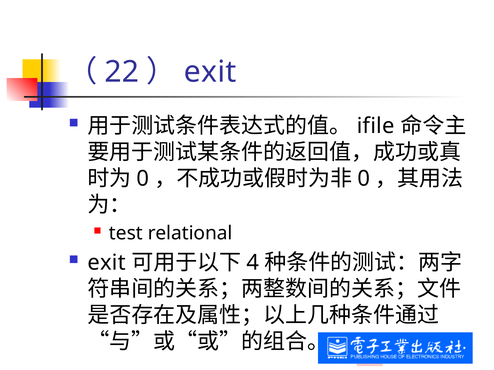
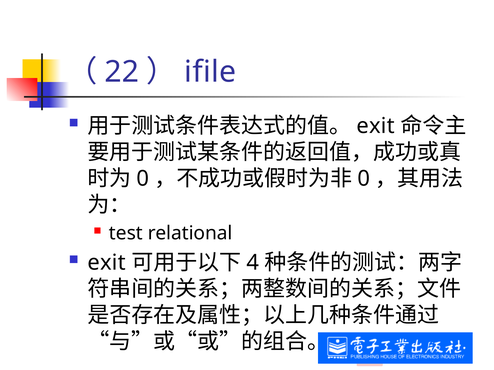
exit: exit -> ifile (210, 72)
ifile: ifile -> exit (376, 126)
